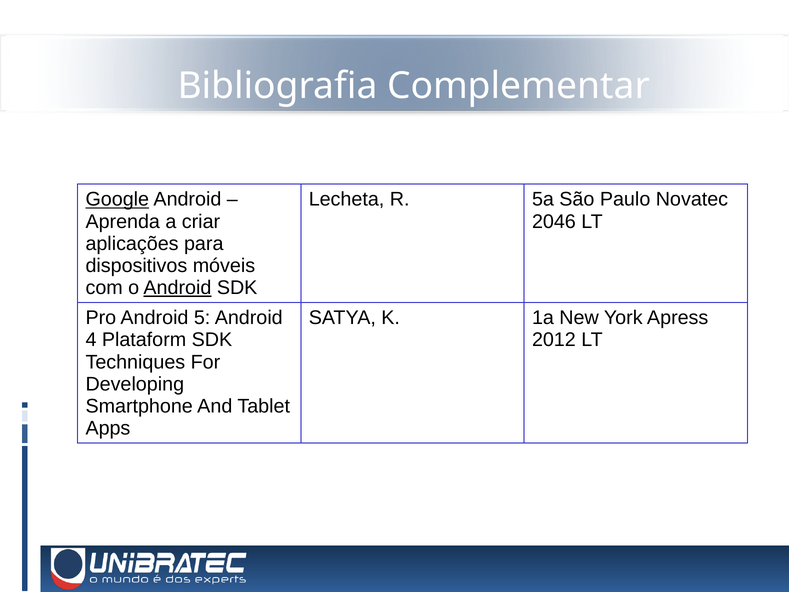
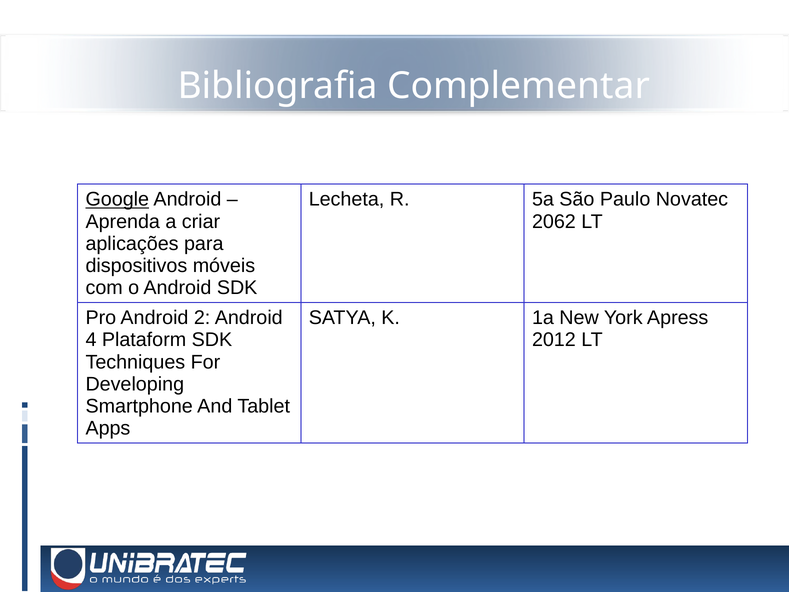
2046: 2046 -> 2062 (554, 221)
Android underline: present -> none (177, 288)
5: 5 -> 2 (202, 318)
